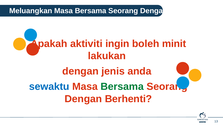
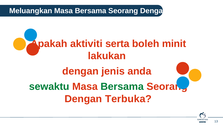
ingin: ingin -> serta (117, 44)
sewaktu colour: blue -> green (49, 87)
Berhenti: Berhenti -> Terbuka (128, 99)
